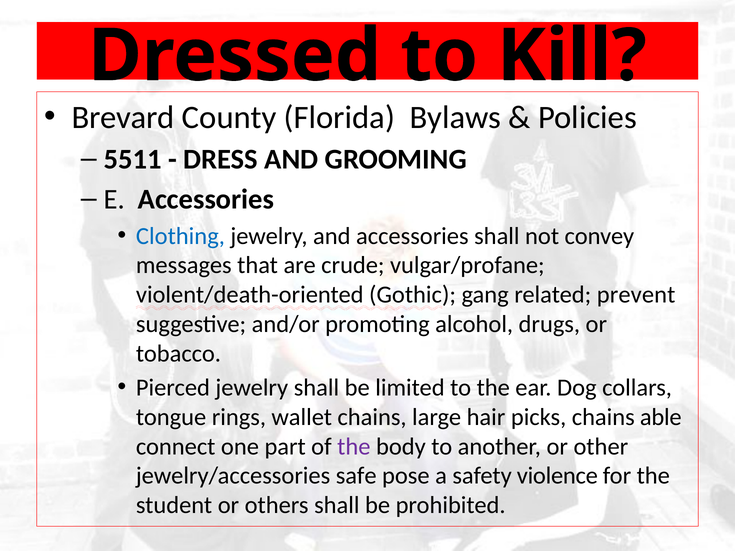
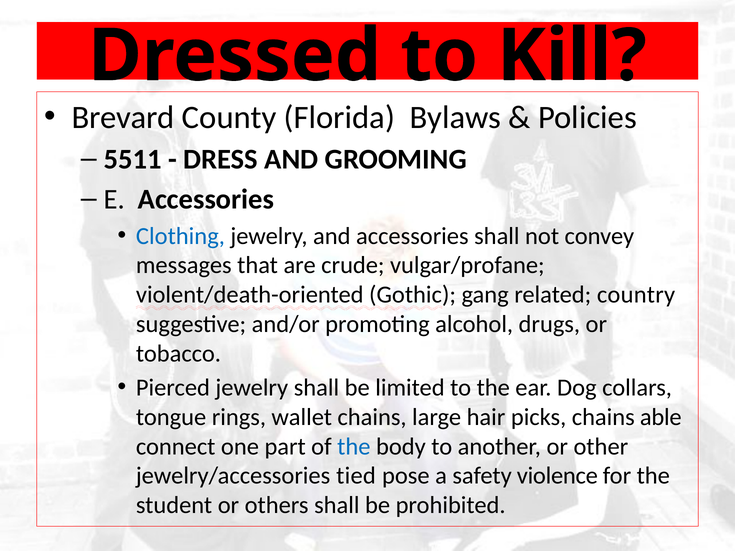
prevent: prevent -> country (636, 295)
the colour: purple -> blue (354, 447)
safe: safe -> tied (356, 476)
